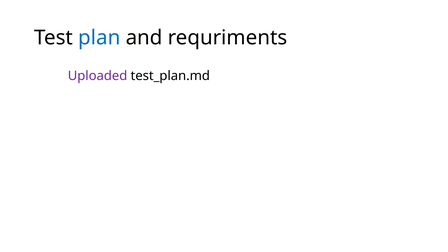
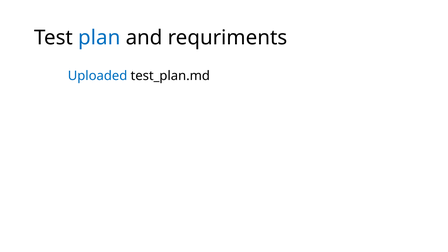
Uploaded colour: purple -> blue (98, 76)
